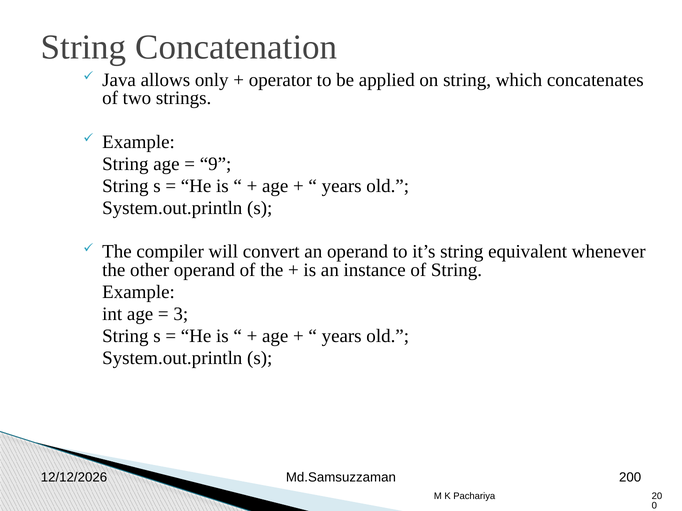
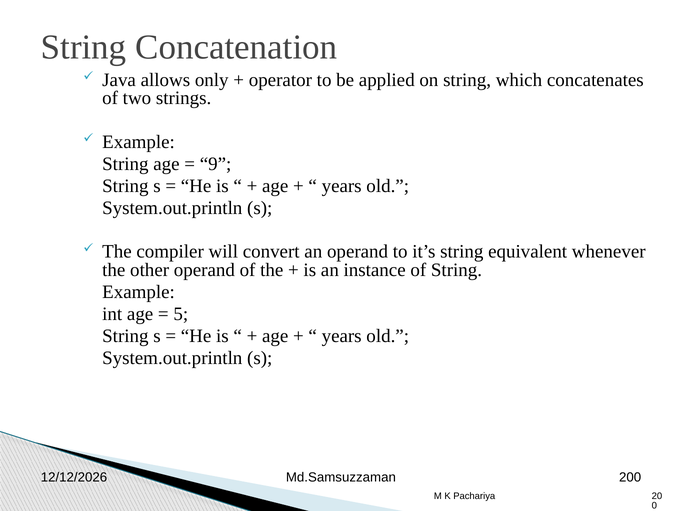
3: 3 -> 5 (181, 314)
